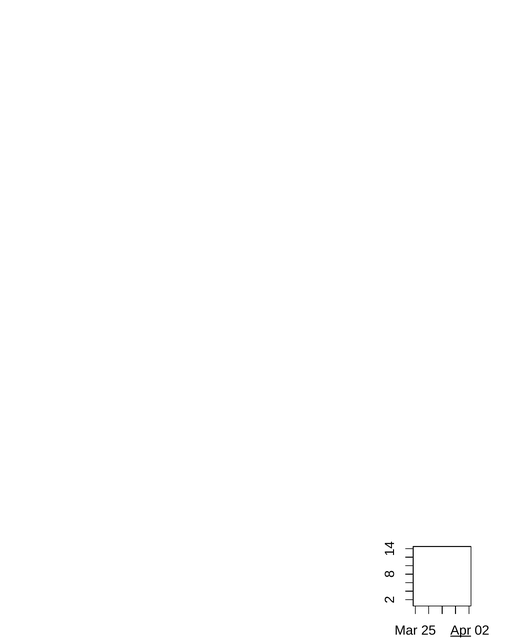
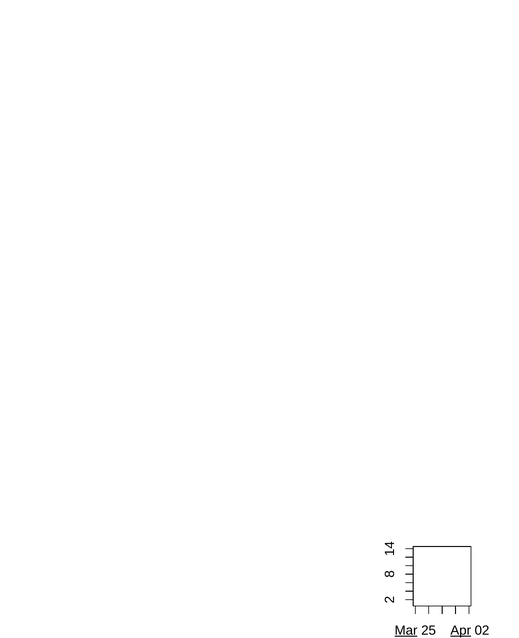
Mar underline: none -> present (406, 631)
